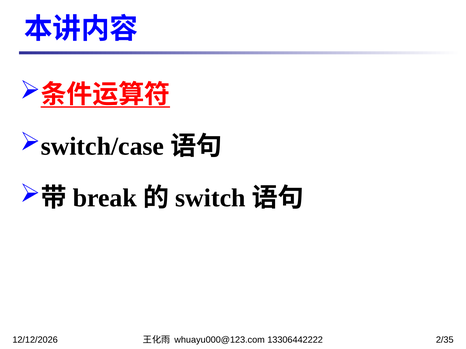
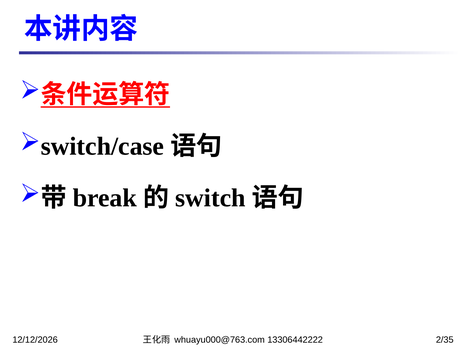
whuayu000@123.com: whuayu000@123.com -> whuayu000@763.com (220, 340)
